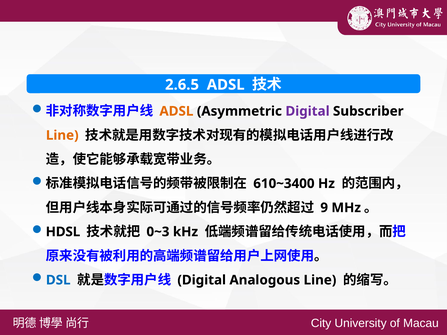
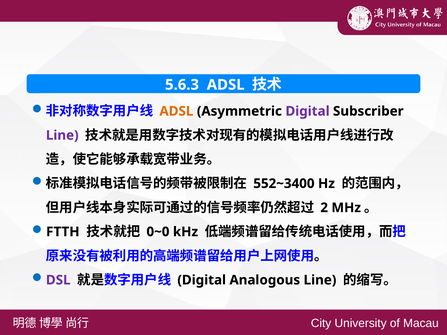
2.6.5: 2.6.5 -> 5.6.3 (182, 85)
Line colour: orange -> purple (62, 135)
610~3400: 610~3400 -> 552~3400 (284, 184)
9: 9 -> 2 (324, 208)
HDSL: HDSL -> FTTH (63, 232)
0~3: 0~3 -> 0~0 (158, 232)
DSL colour: blue -> purple (58, 280)
